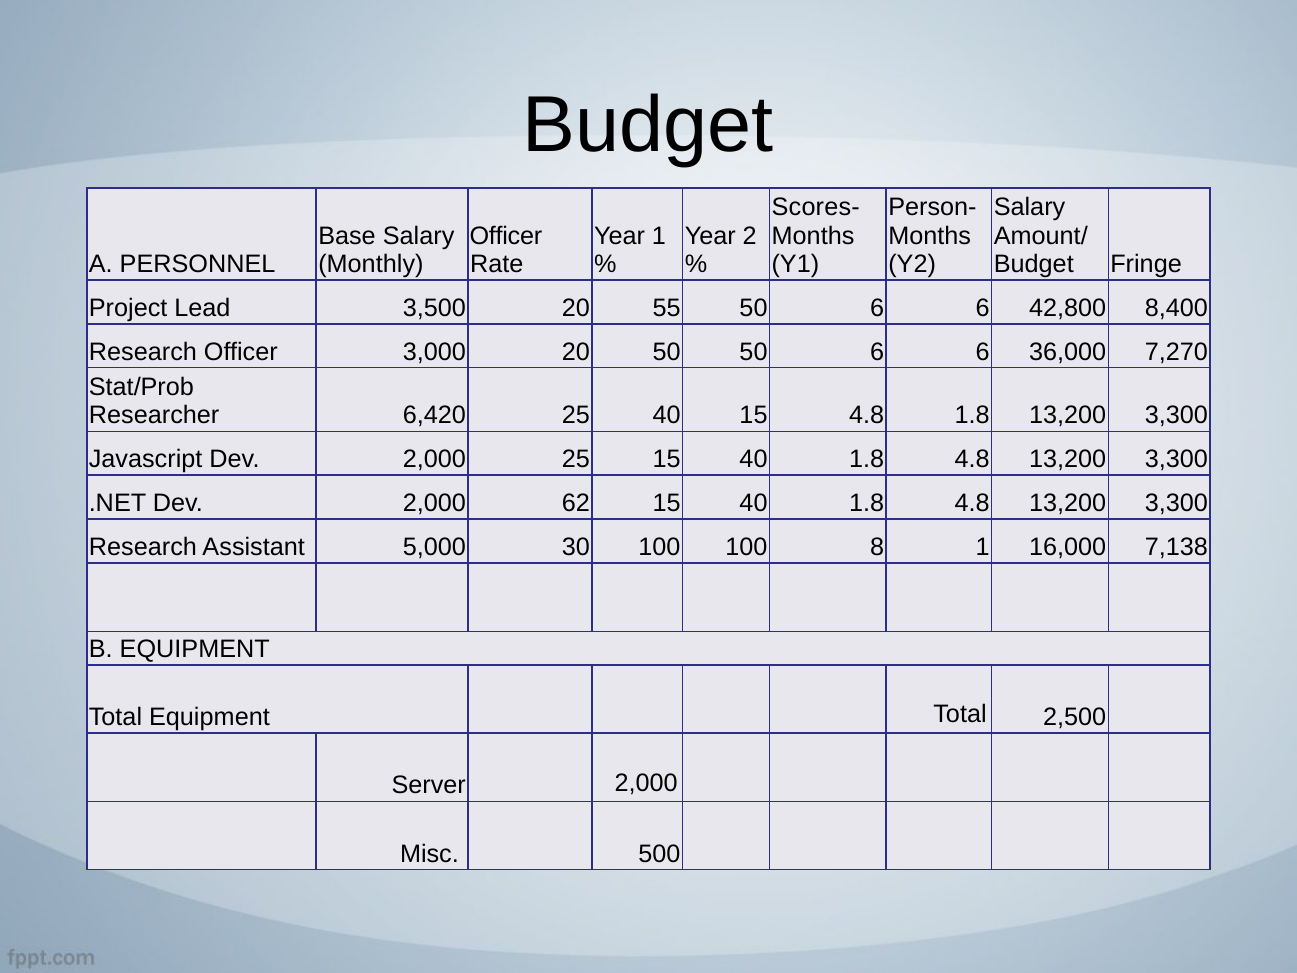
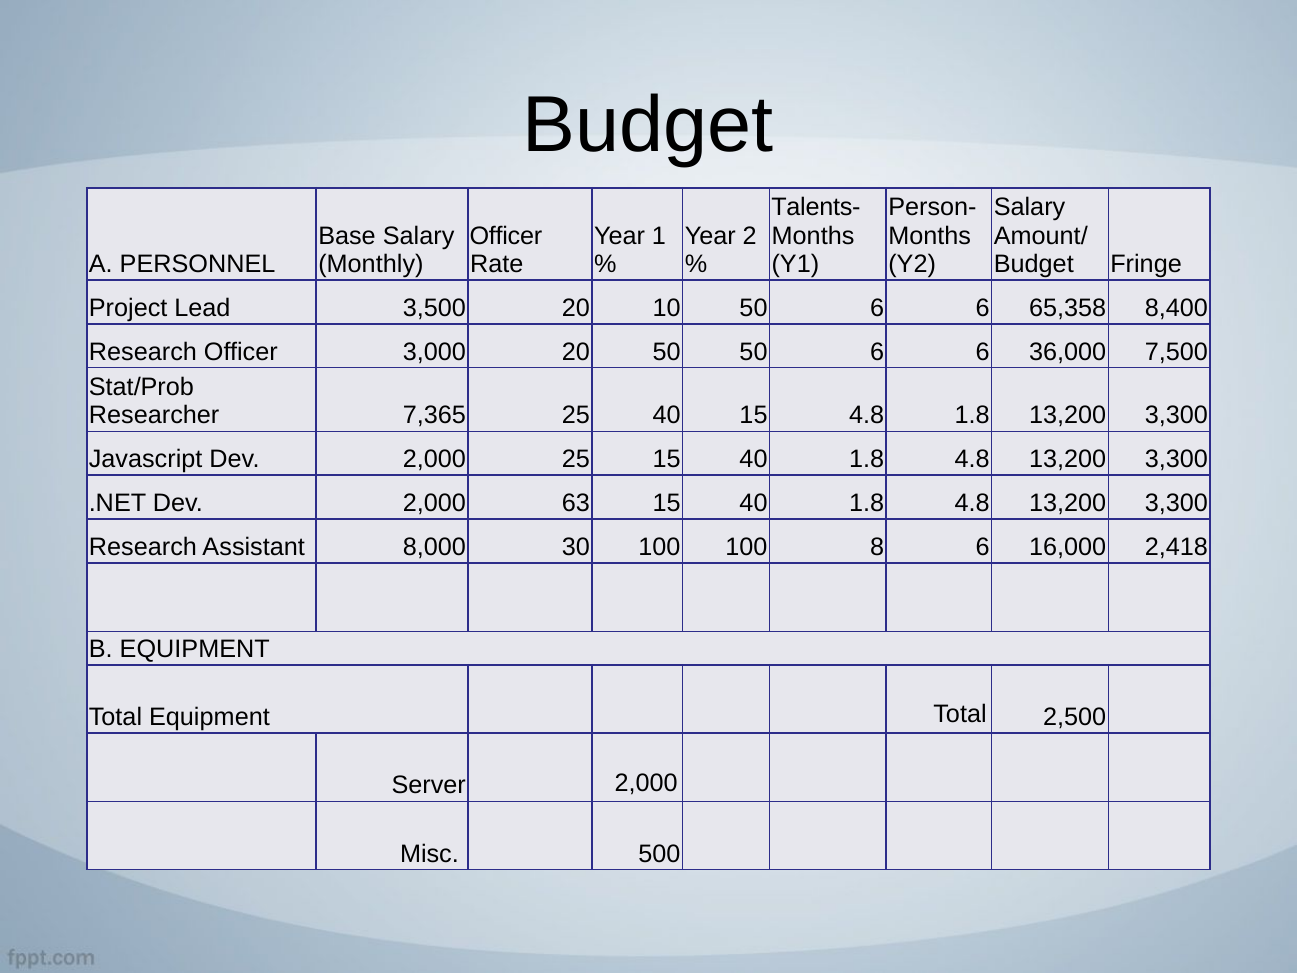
Scores-: Scores- -> Talents- (816, 207)
55: 55 -> 10 (667, 308)
42,800: 42,800 -> 65,358 (1068, 308)
7,270: 7,270 -> 7,500 (1176, 352)
6,420: 6,420 -> 7,365 (434, 415)
62: 62 -> 63 (576, 503)
5,000: 5,000 -> 8,000 (434, 547)
8 1: 1 -> 6 (983, 547)
7,138: 7,138 -> 2,418 (1176, 547)
